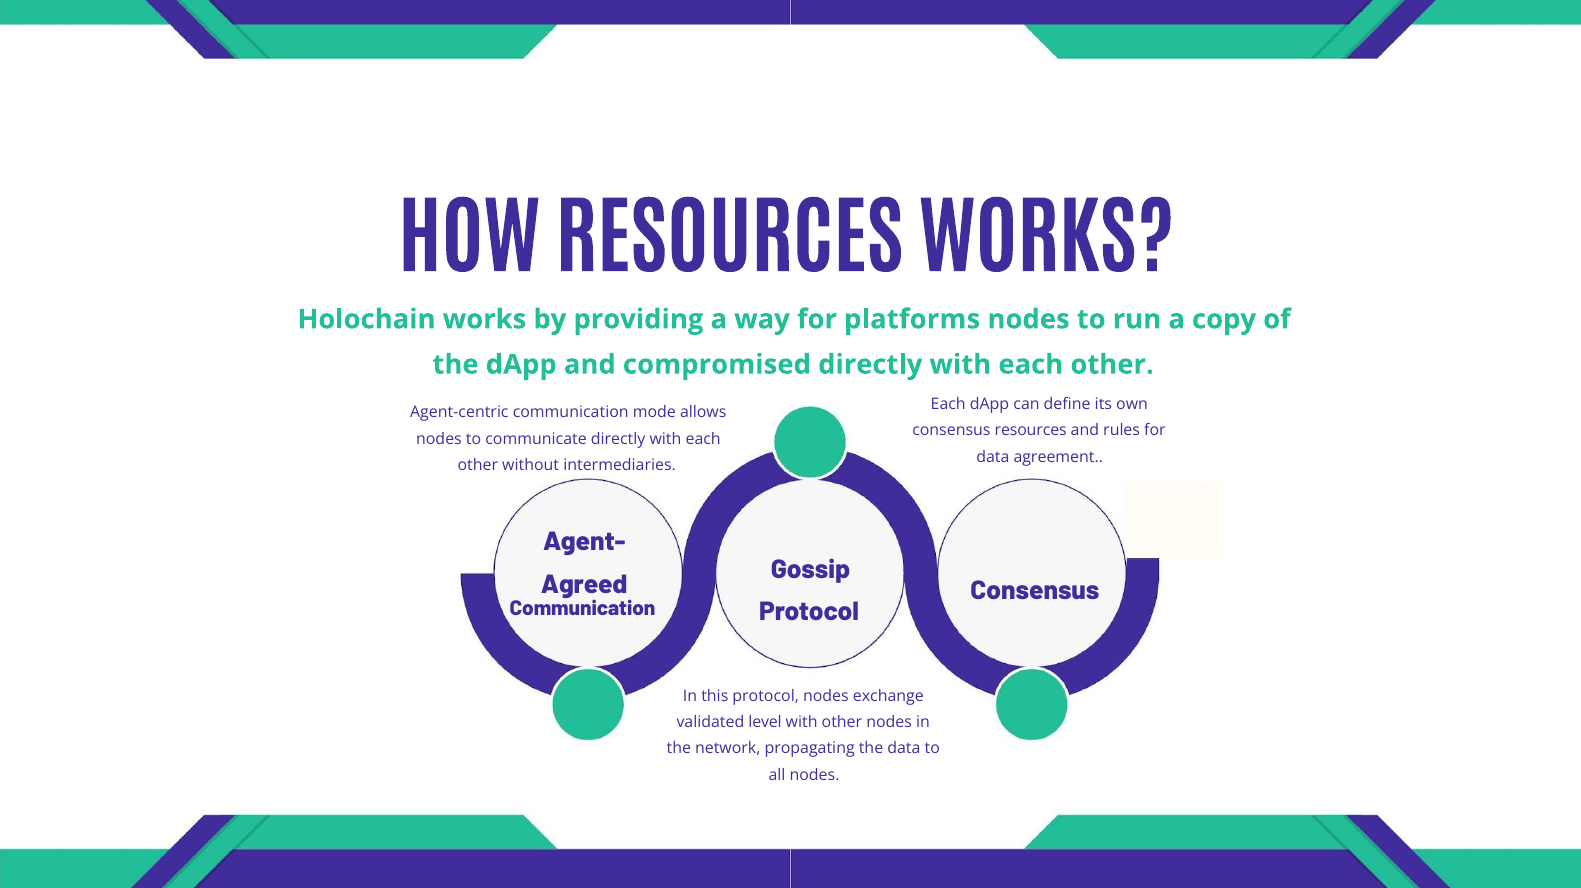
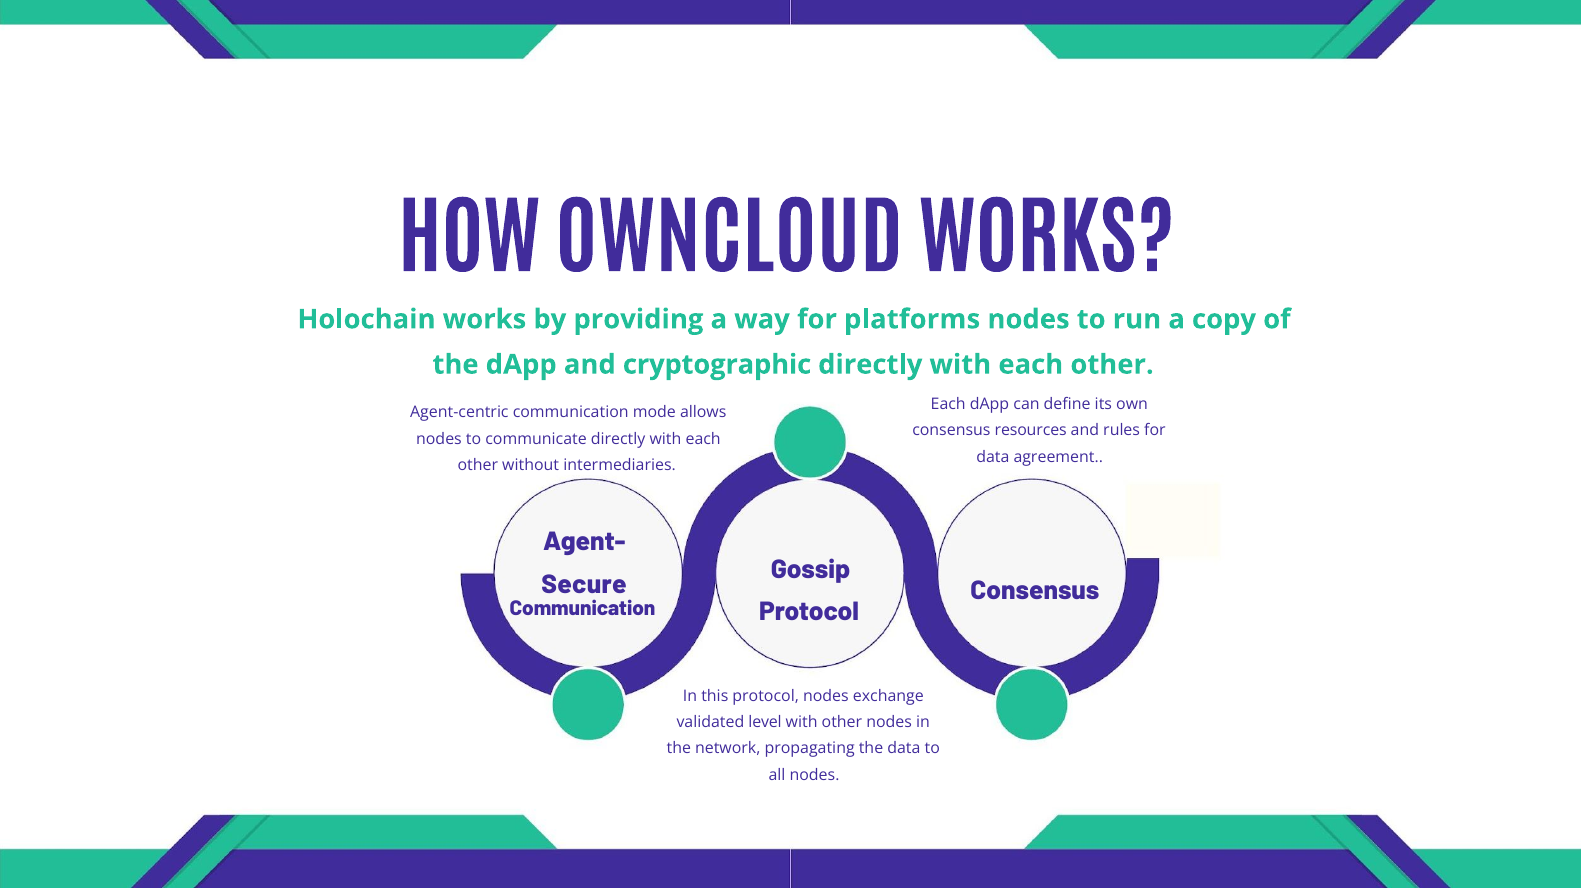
HOW RESOURCES: RESOURCES -> OWNCLOUD (729, 243)
compromised: compromised -> cryptographic (717, 365)
Agreed: Agreed -> Secure (584, 585)
